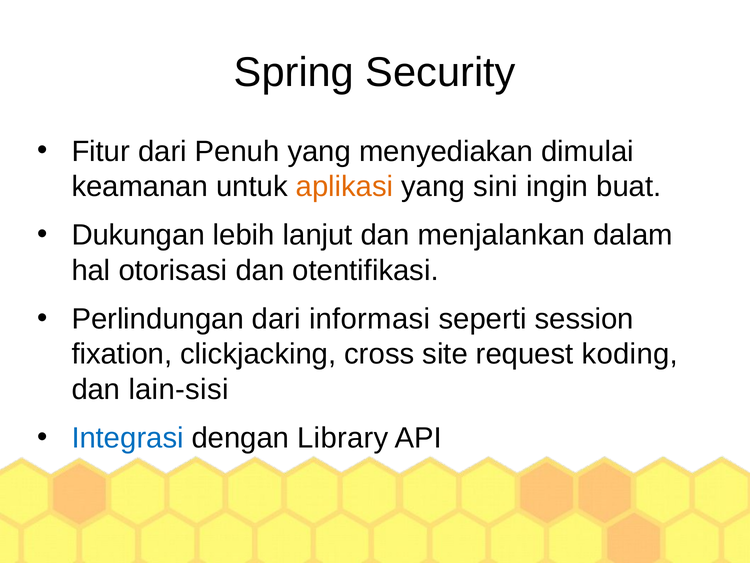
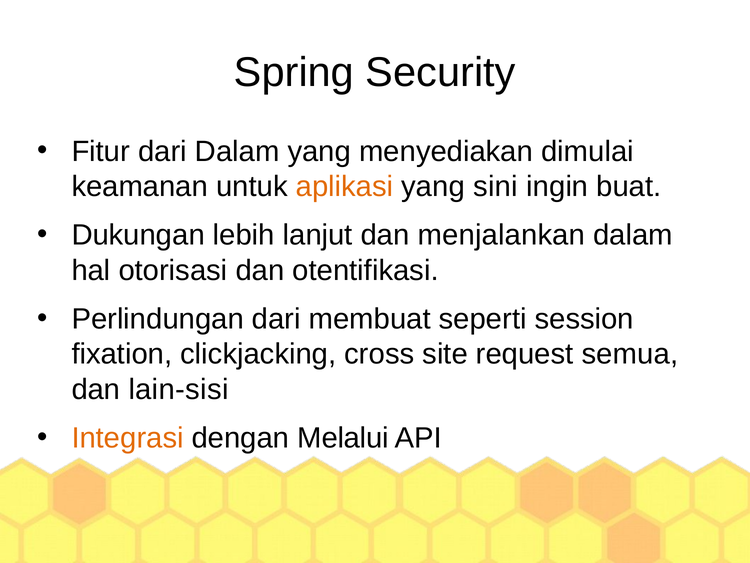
dari Penuh: Penuh -> Dalam (237, 151)
informasi: informasi -> membuat (370, 319)
koding: koding -> semua (630, 354)
Integrasi colour: blue -> orange (128, 438)
Library: Library -> Melalui (343, 438)
